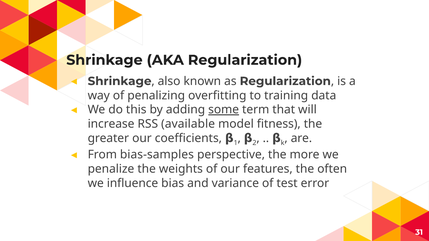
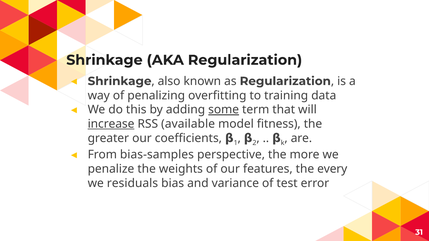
increase underline: none -> present (111, 124)
often: often -> every (332, 169)
influence: influence -> residuals (132, 183)
